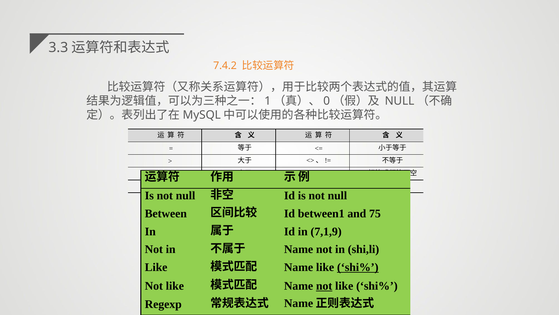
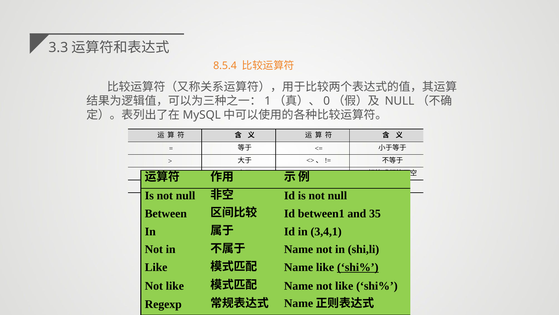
7.4.2: 7.4.2 -> 8.5.4 (225, 66)
75: 75 -> 35 (375, 213)
7,1,9: 7,1,9 -> 3,4,1 (326, 231)
not underline: present -> none (324, 285)
